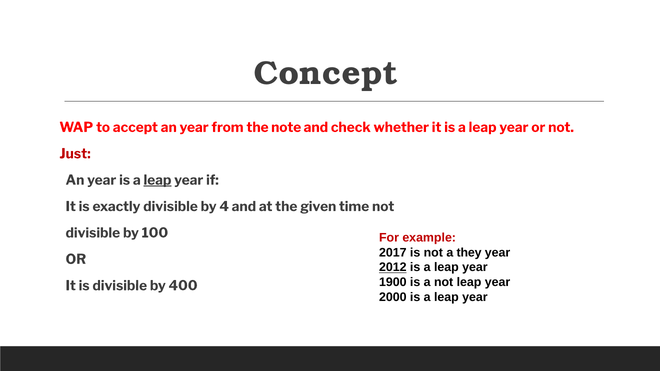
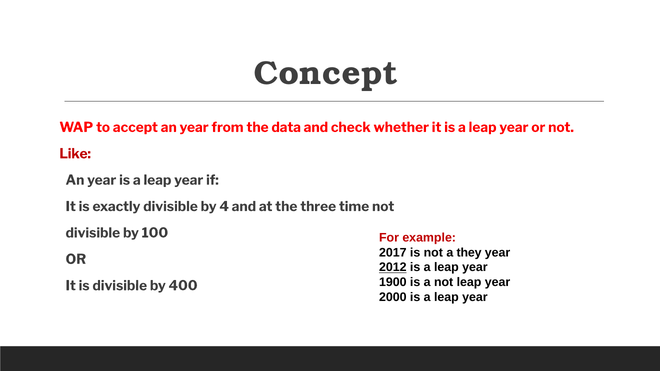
note: note -> data (286, 127)
Just: Just -> Like (75, 154)
leap underline: present -> none (157, 180)
given: given -> three (318, 207)
